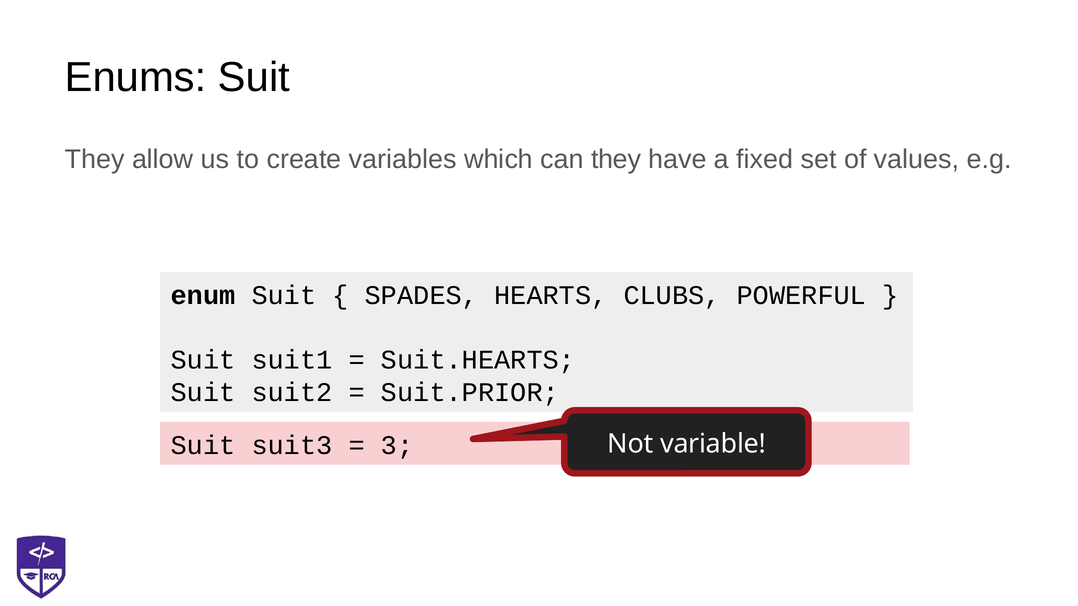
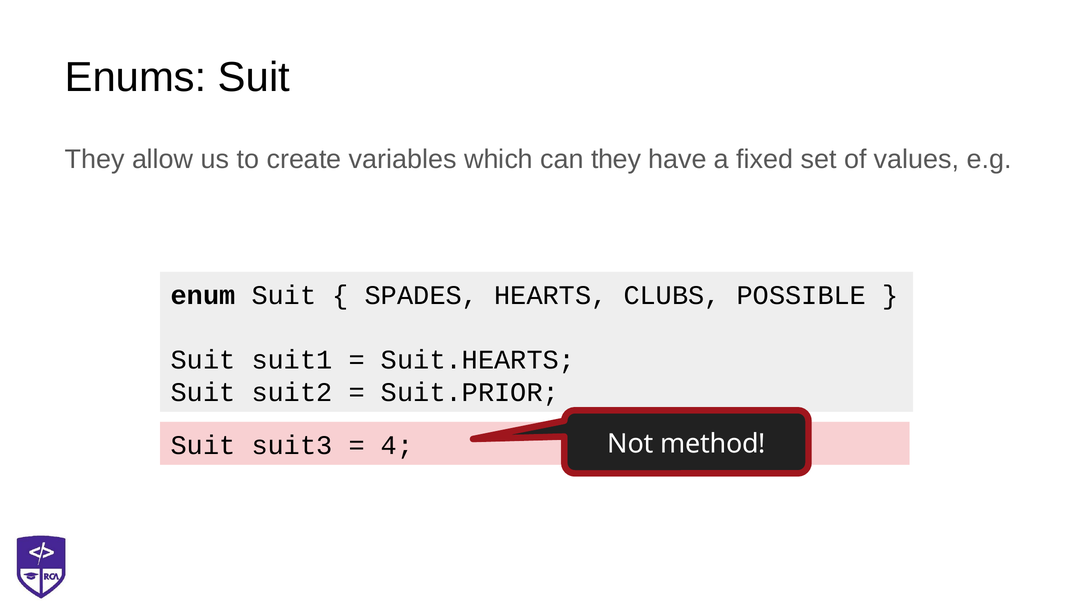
POWERFUL: POWERFUL -> POSSIBLE (801, 295)
3: 3 -> 4 (397, 446)
variable: variable -> method (713, 444)
